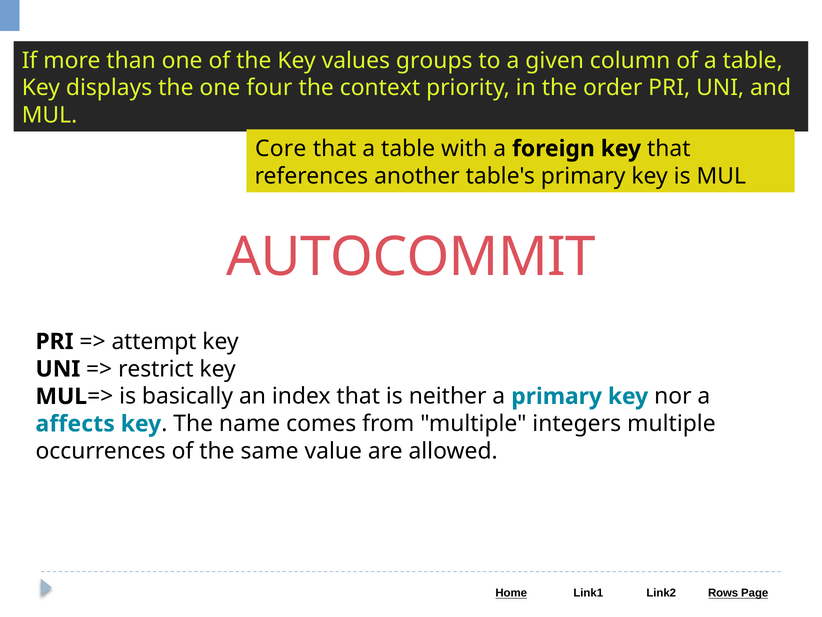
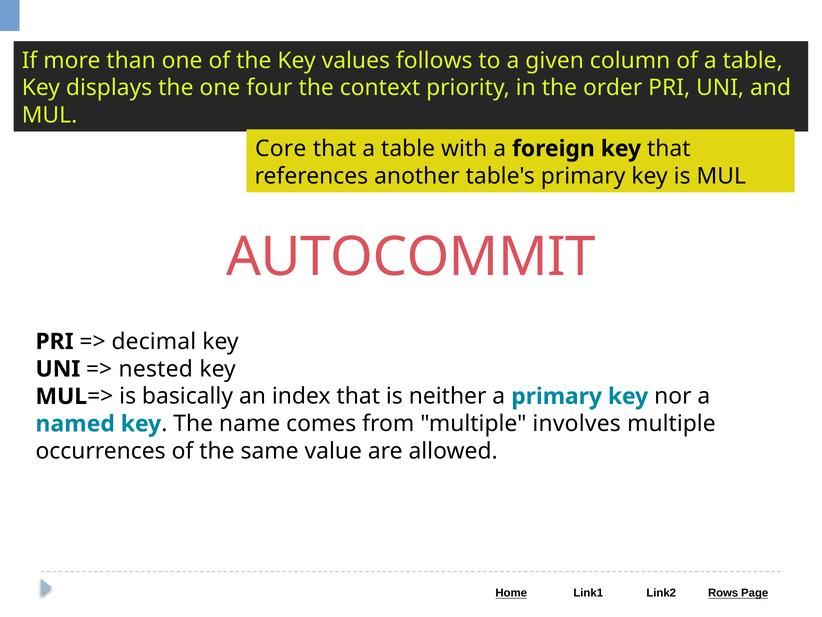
groups: groups -> follows (434, 60)
attempt: attempt -> decimal (154, 341)
restrict: restrict -> nested (156, 369)
affects: affects -> named (75, 424)
integers: integers -> involves (577, 424)
